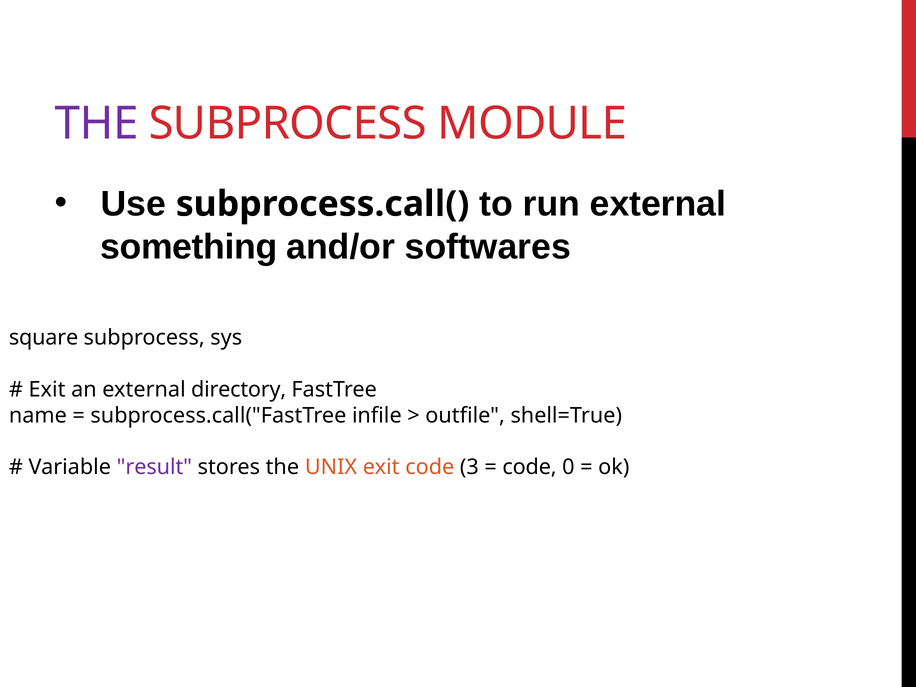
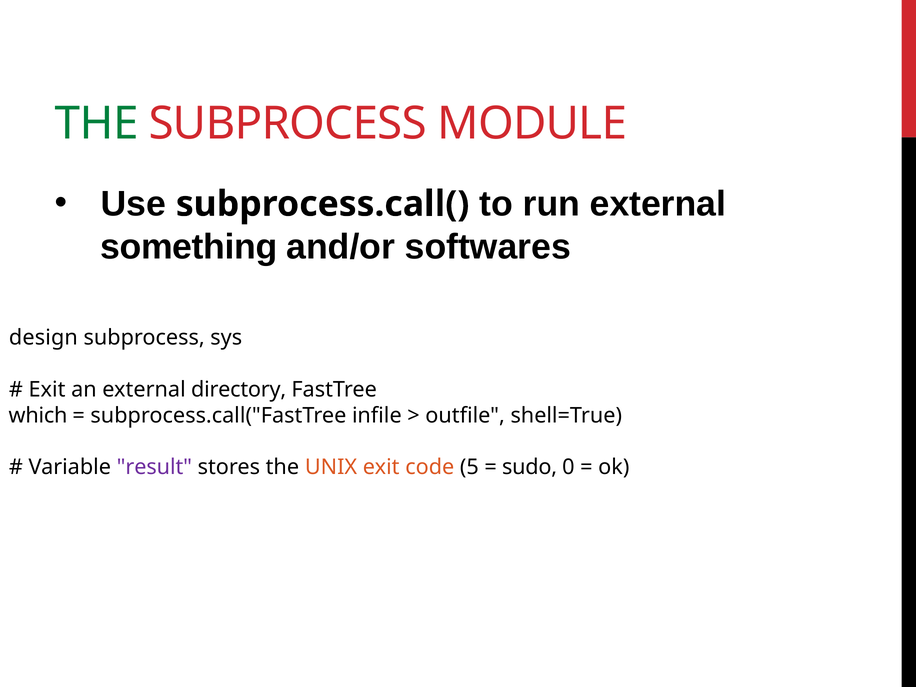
THE colour: purple -> green (97, 124)
square: square -> design (43, 337)
name: name -> which (38, 415)
3: 3 -> 5 (469, 467)
code: code -> sudo (530, 467)
